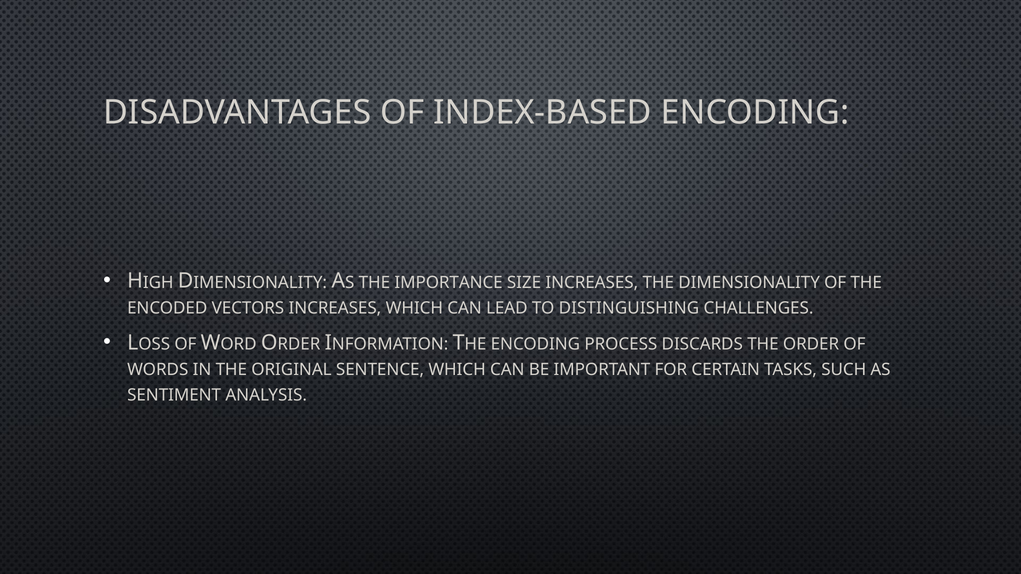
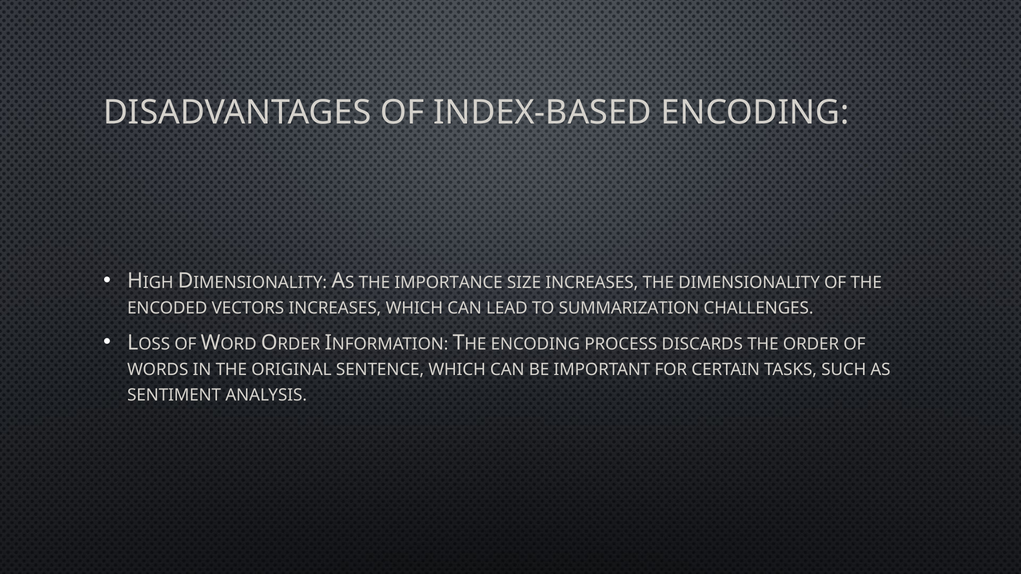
DISTINGUISHING: DISTINGUISHING -> SUMMARIZATION (629, 308)
